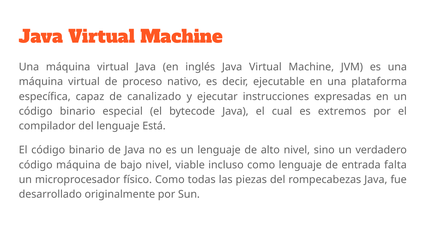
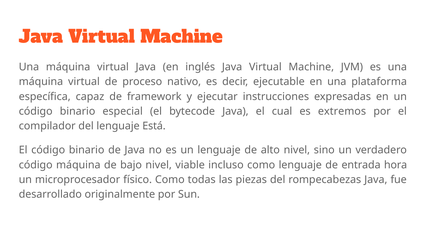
canalizado: canalizado -> framework (154, 96)
falta: falta -> hora (396, 165)
